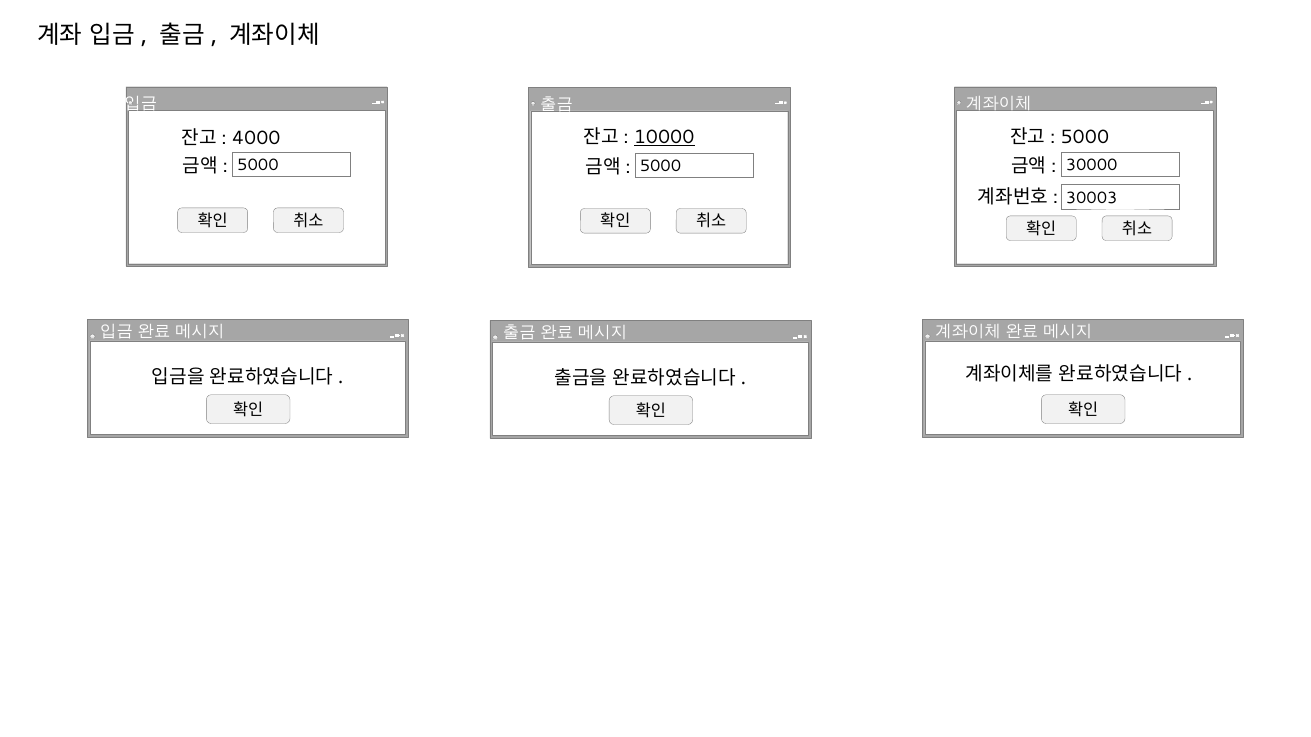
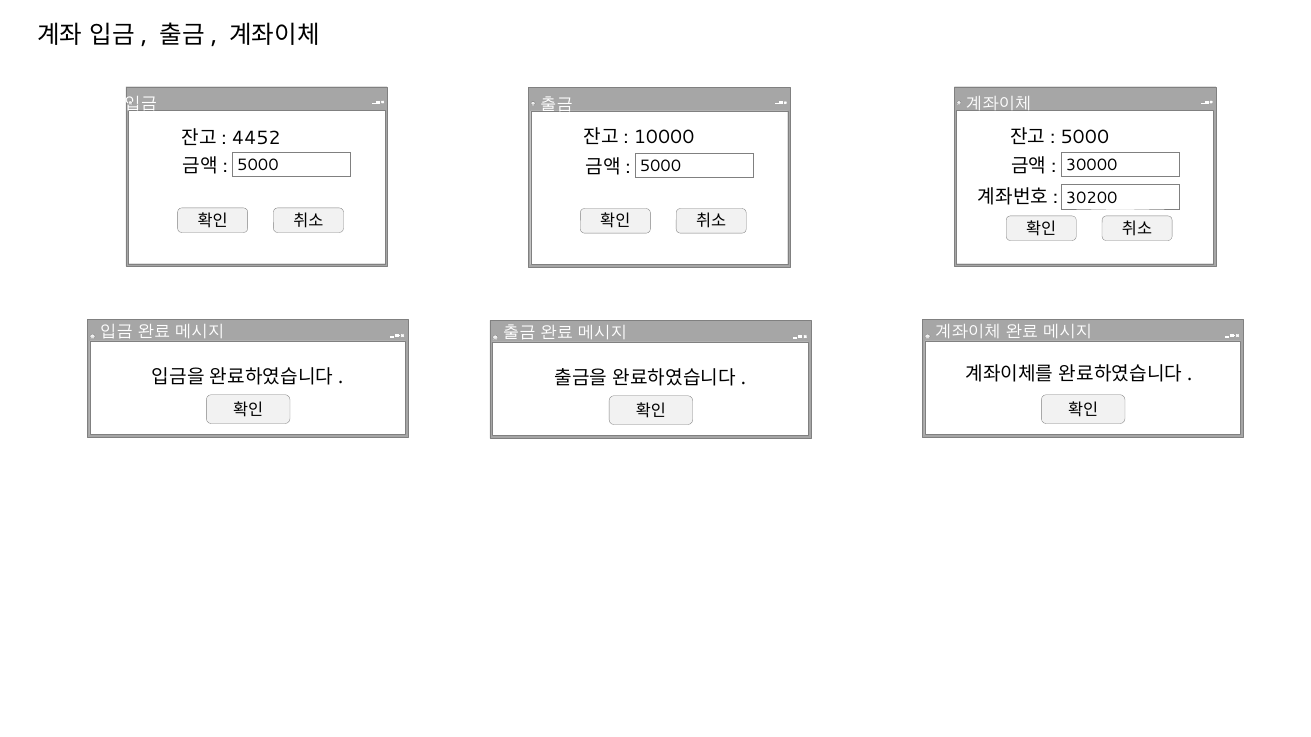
4000: 4000 -> 4452 (256, 138)
10000 underline: present -> none (664, 138)
30003: 30003 -> 30200 (1092, 198)
